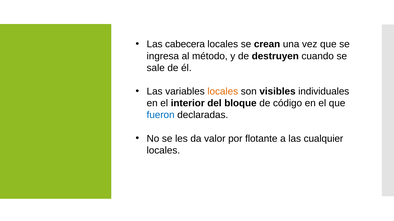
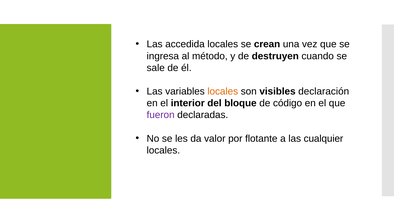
cabecera: cabecera -> accedida (185, 44)
individuales: individuales -> declaración (324, 92)
fueron colour: blue -> purple (161, 115)
